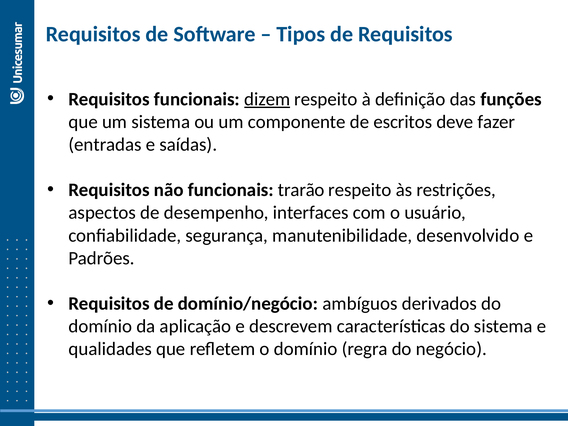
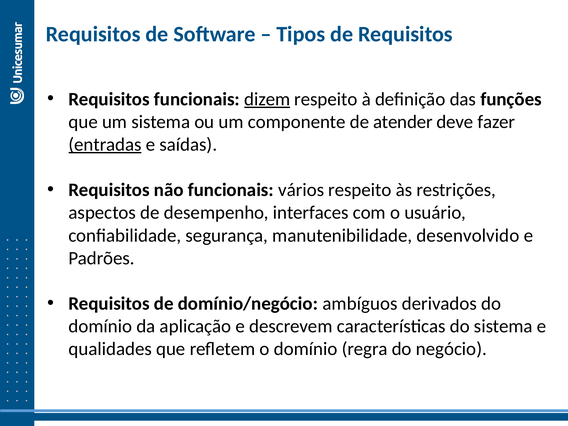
escritos: escritos -> atender (403, 122)
entradas underline: none -> present (105, 145)
trarão: trarão -> vários (301, 190)
